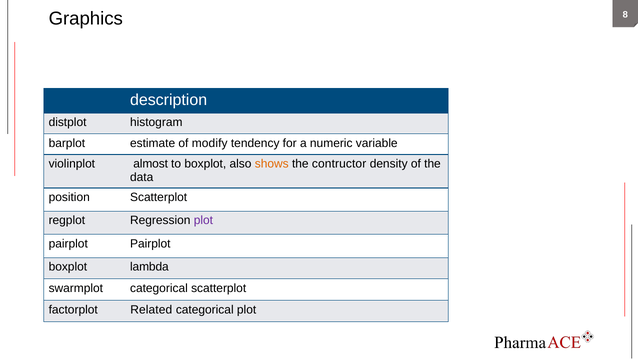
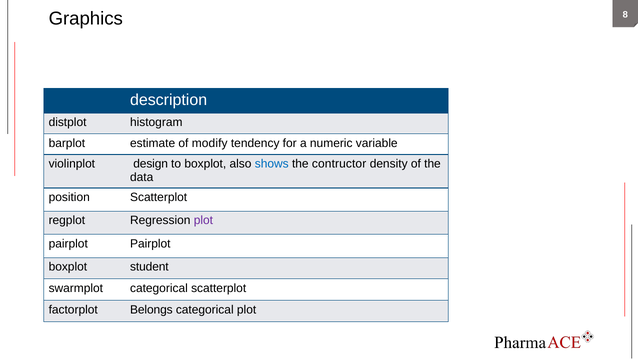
almost: almost -> design (151, 164)
shows colour: orange -> blue (272, 164)
lambda: lambda -> student (149, 267)
Related: Related -> Belongs (151, 310)
